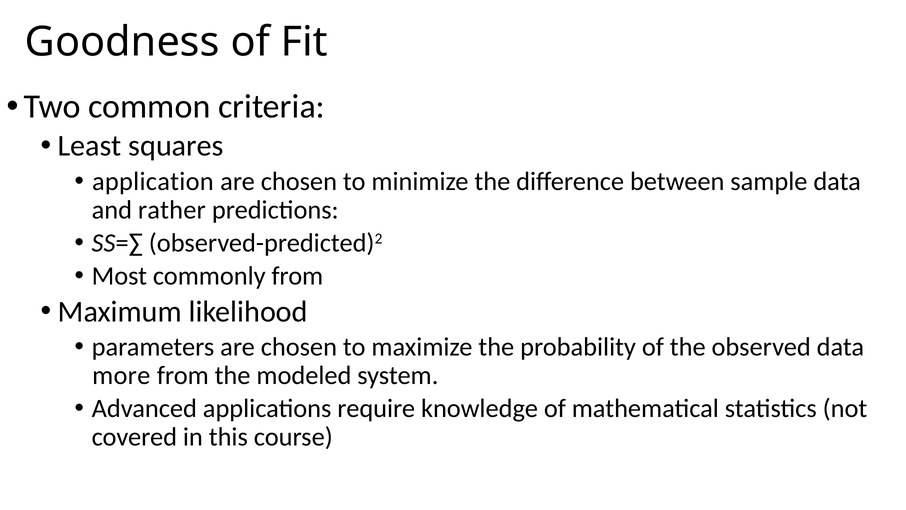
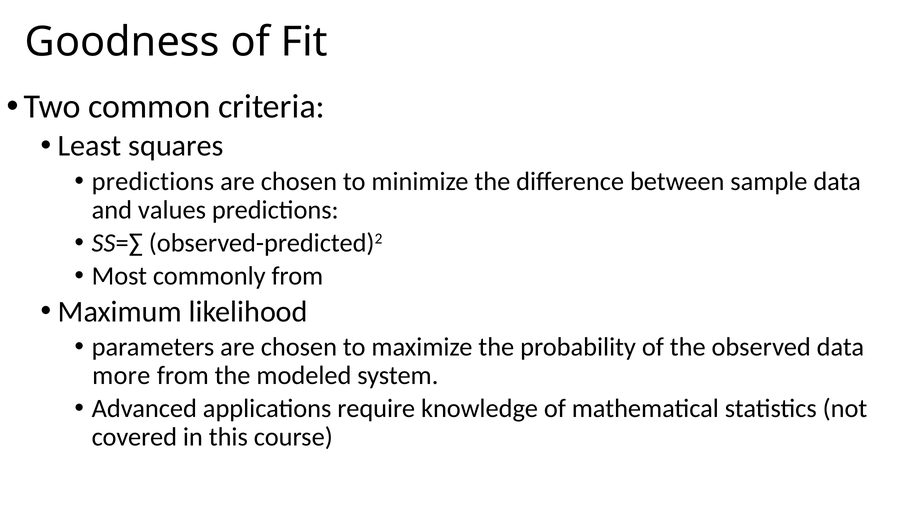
application: application -> predictions (153, 181)
rather: rather -> values (172, 210)
